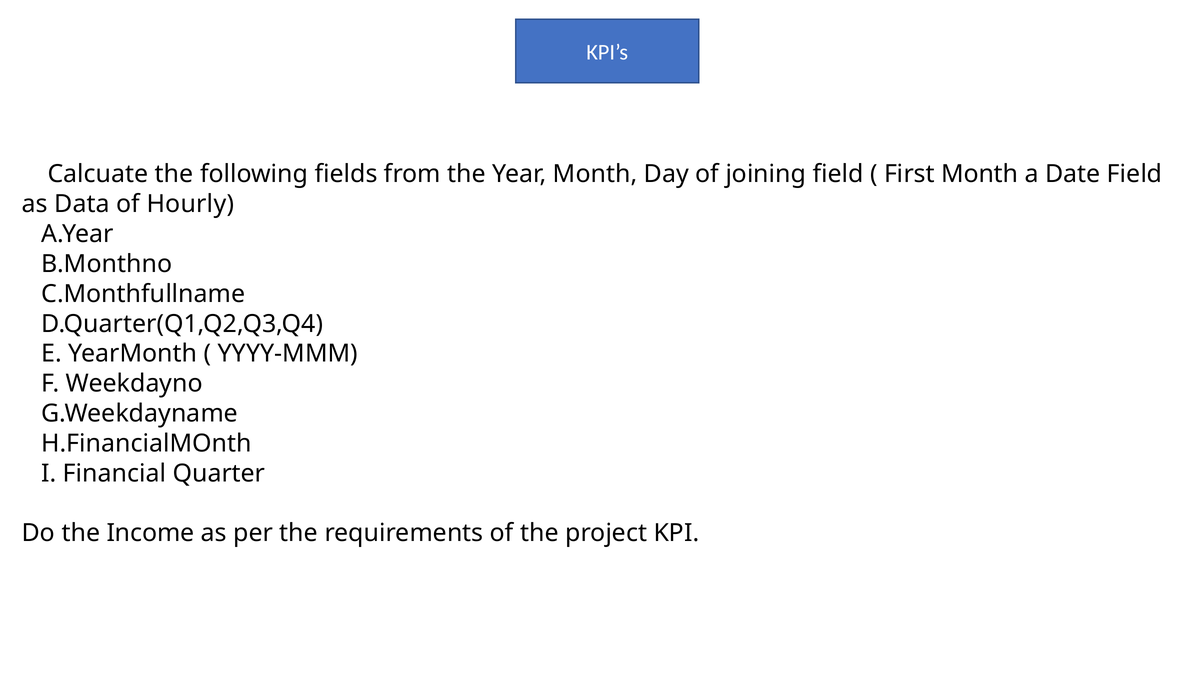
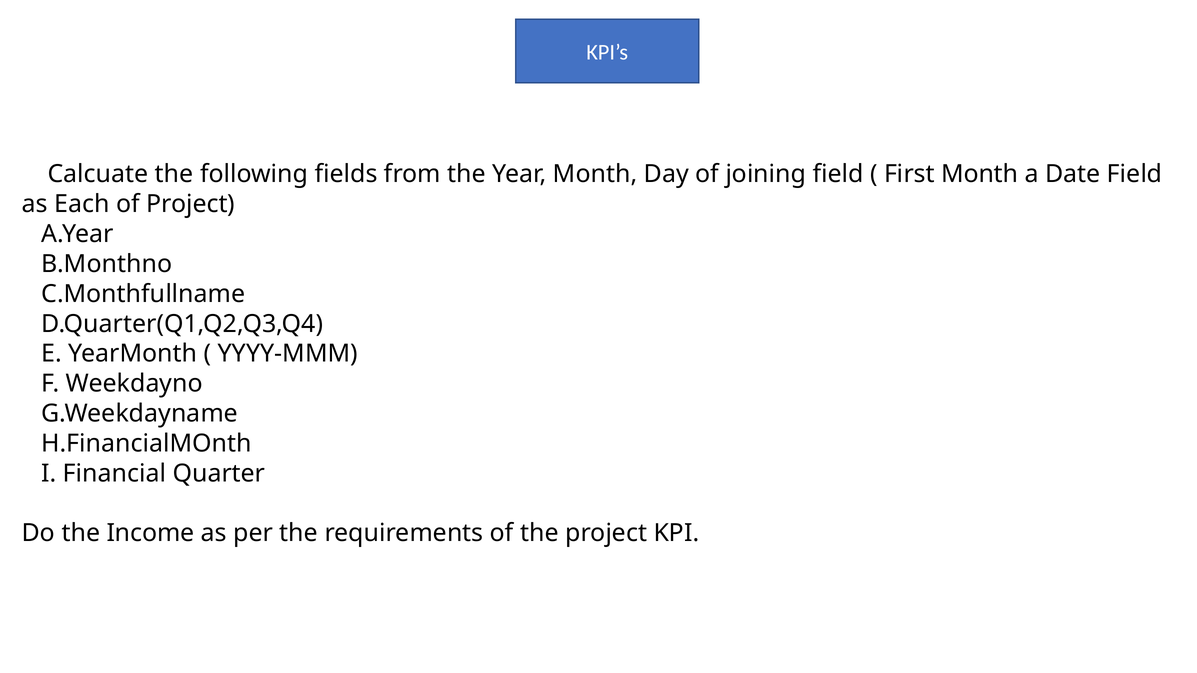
Data: Data -> Each (82, 204)
of Hourly: Hourly -> Project (191, 204)
